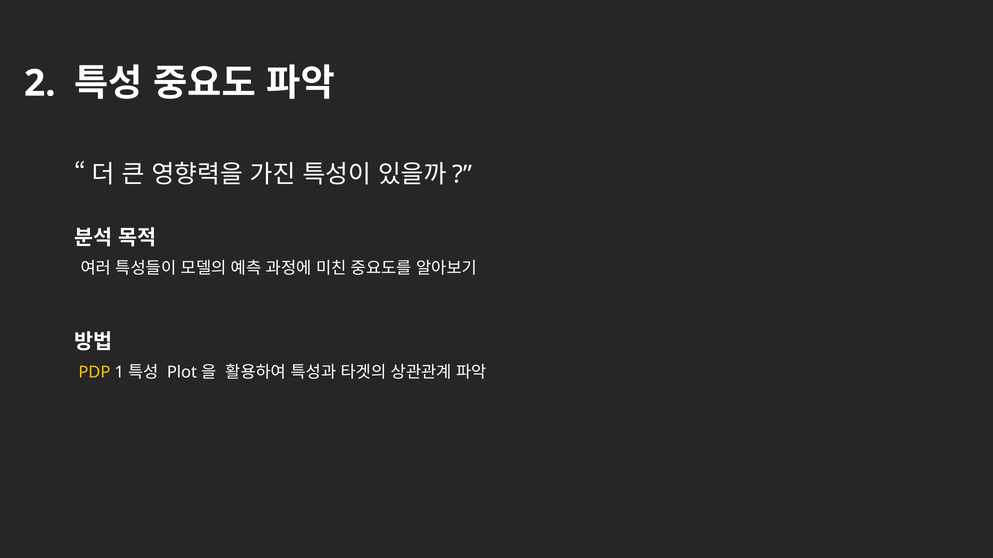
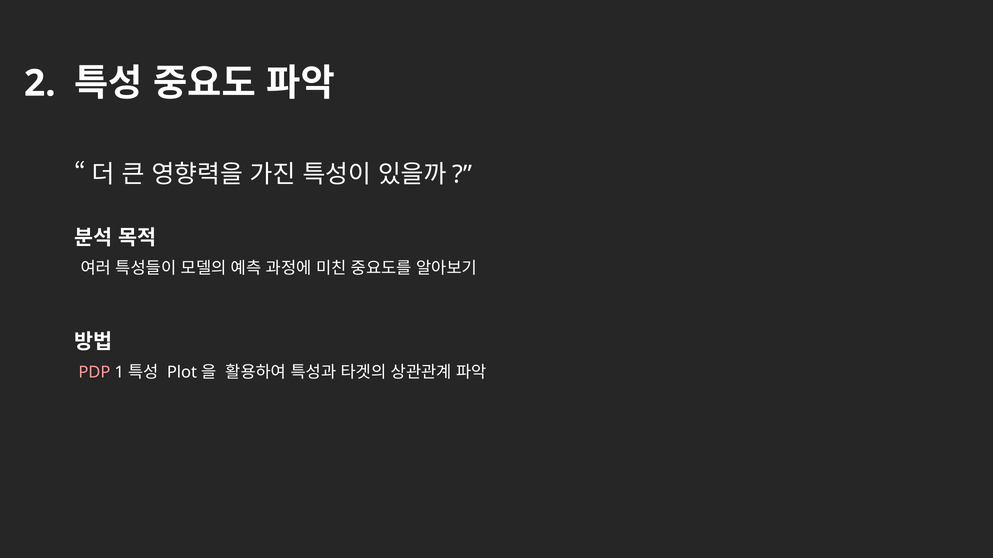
PDP colour: yellow -> pink (94, 373)
